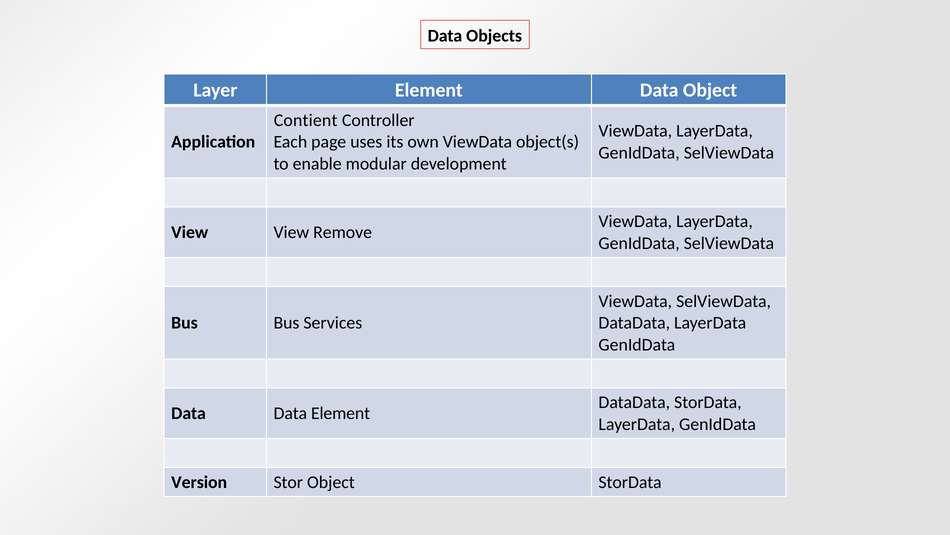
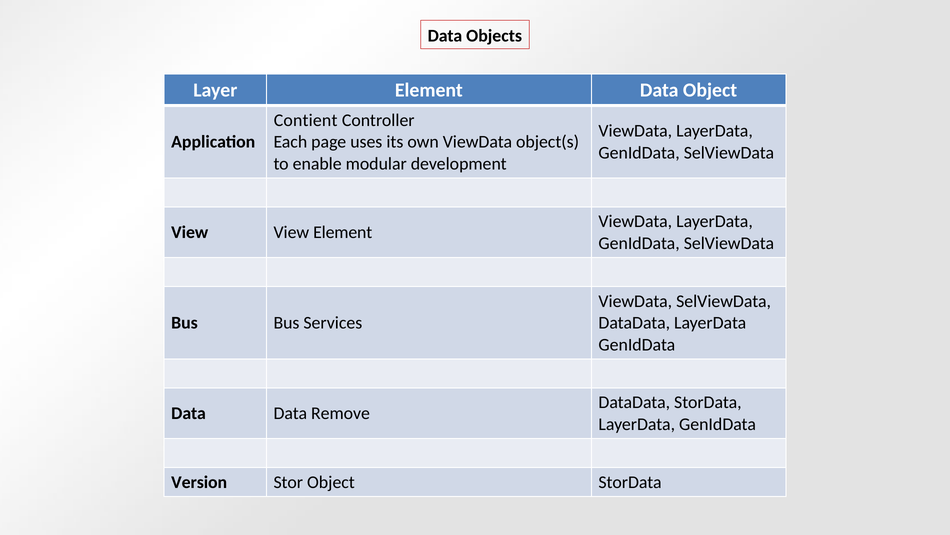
View Remove: Remove -> Element (343, 232)
Data Element: Element -> Remove (340, 413)
